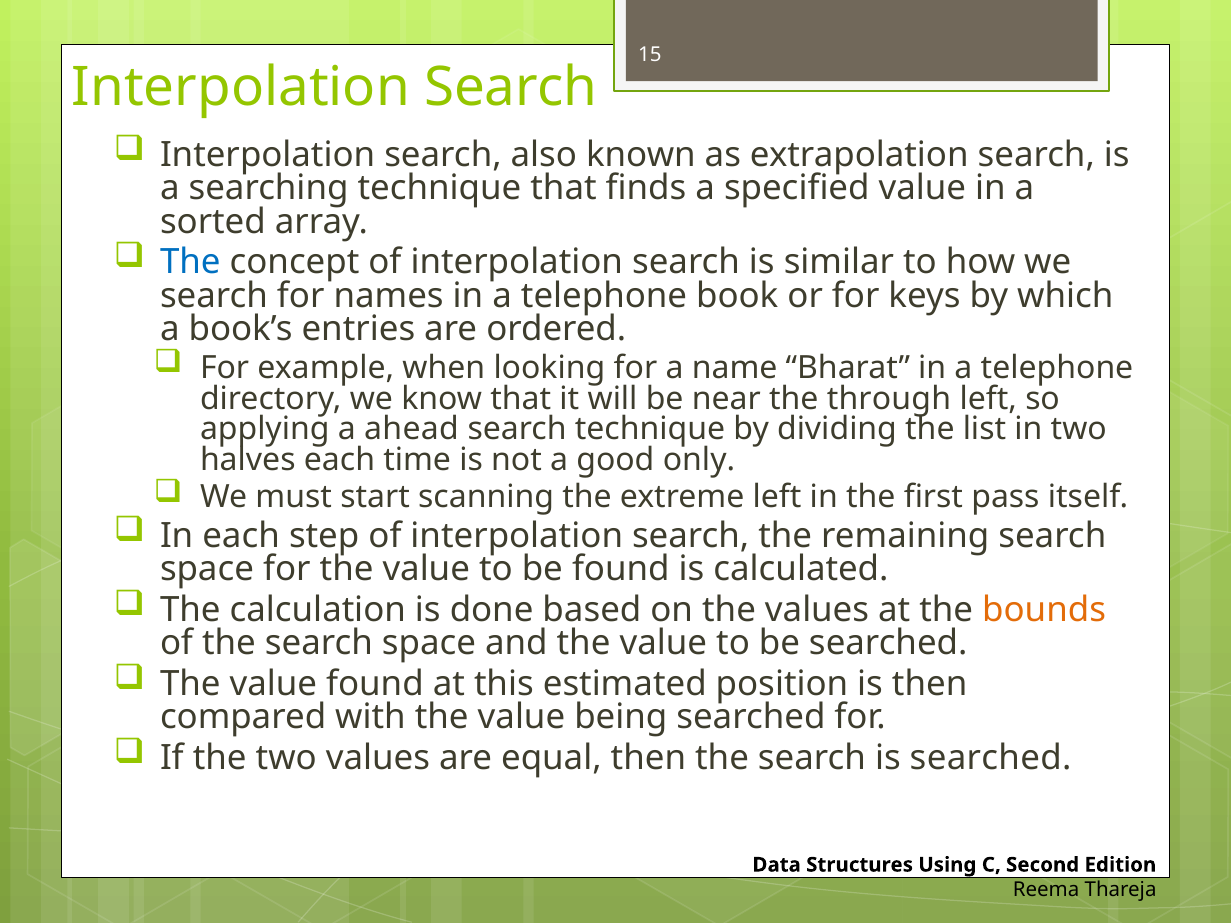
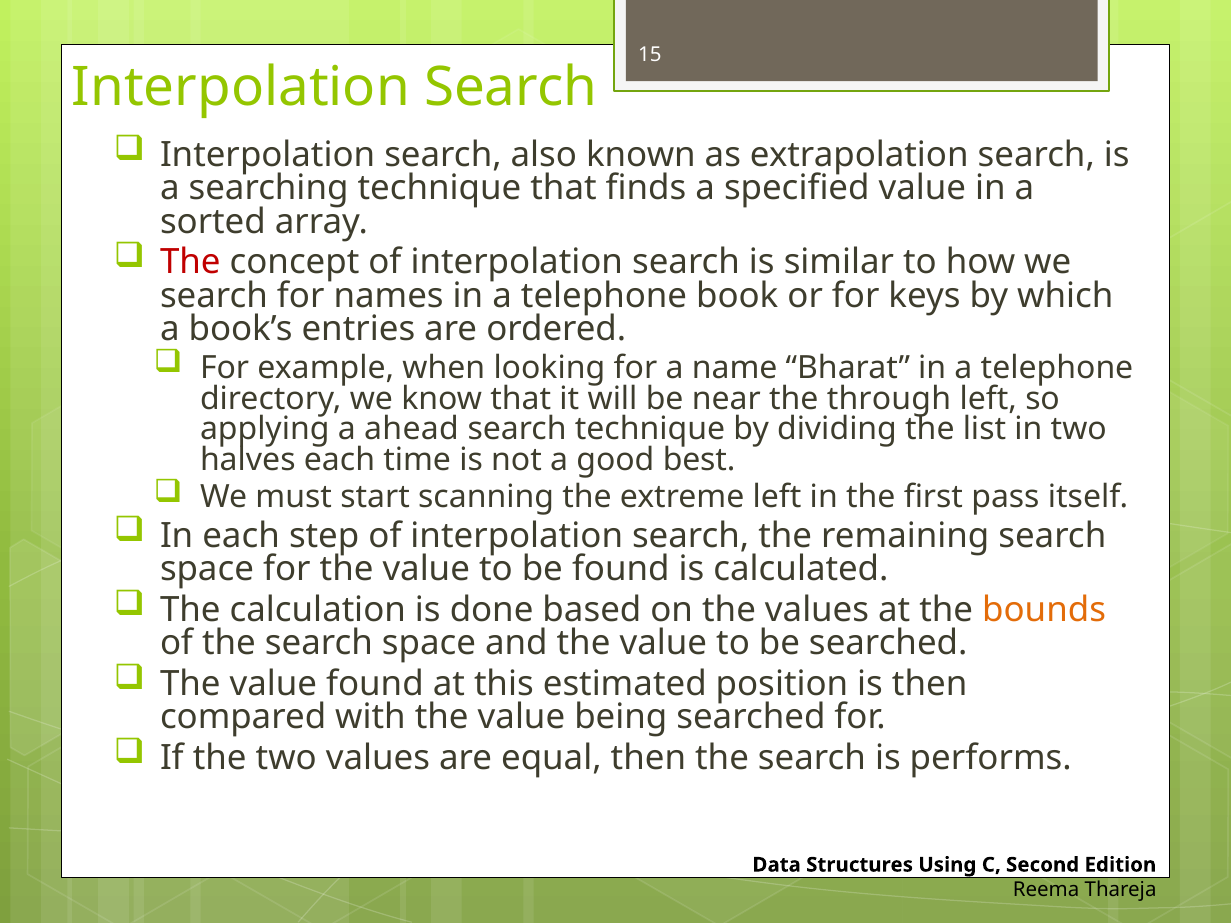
The colour: blue -> red (190, 262)
only: only -> best (699, 460)
is searched: searched -> performs (991, 758)
